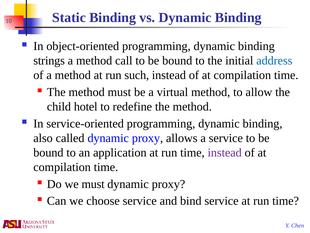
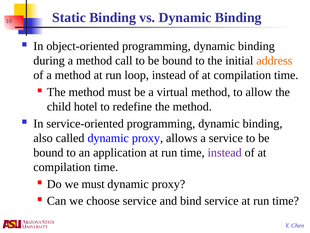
strings: strings -> during (49, 61)
address colour: blue -> orange (274, 61)
such: such -> loop (137, 75)
